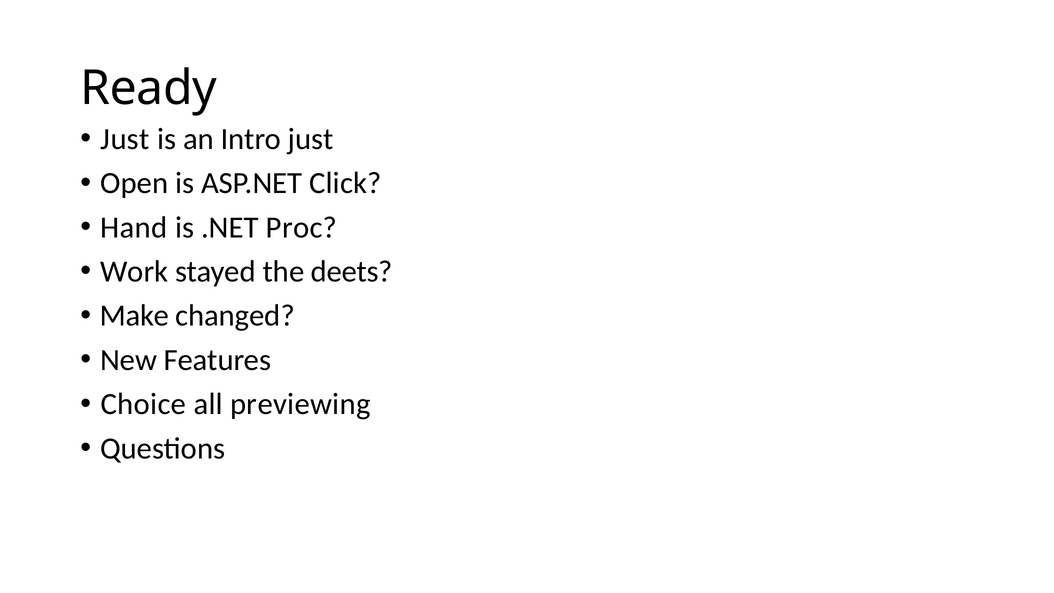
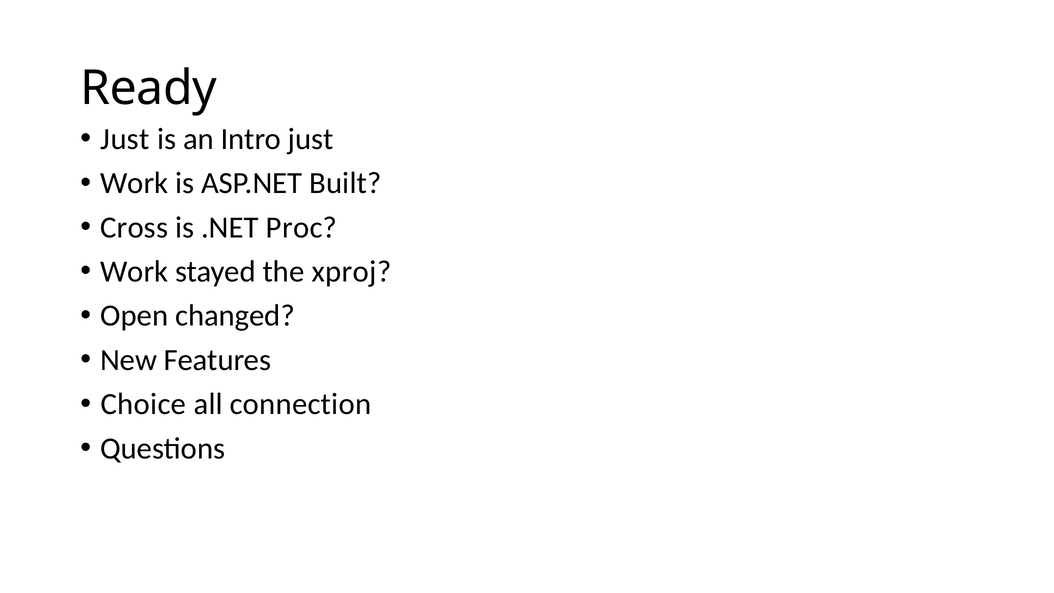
Open: Open -> Work (134, 183)
Click: Click -> Built (345, 183)
Hand: Hand -> Cross (134, 227)
deets: deets -> xproj (351, 272)
Make: Make -> Open (134, 316)
previewing: previewing -> connection (300, 404)
